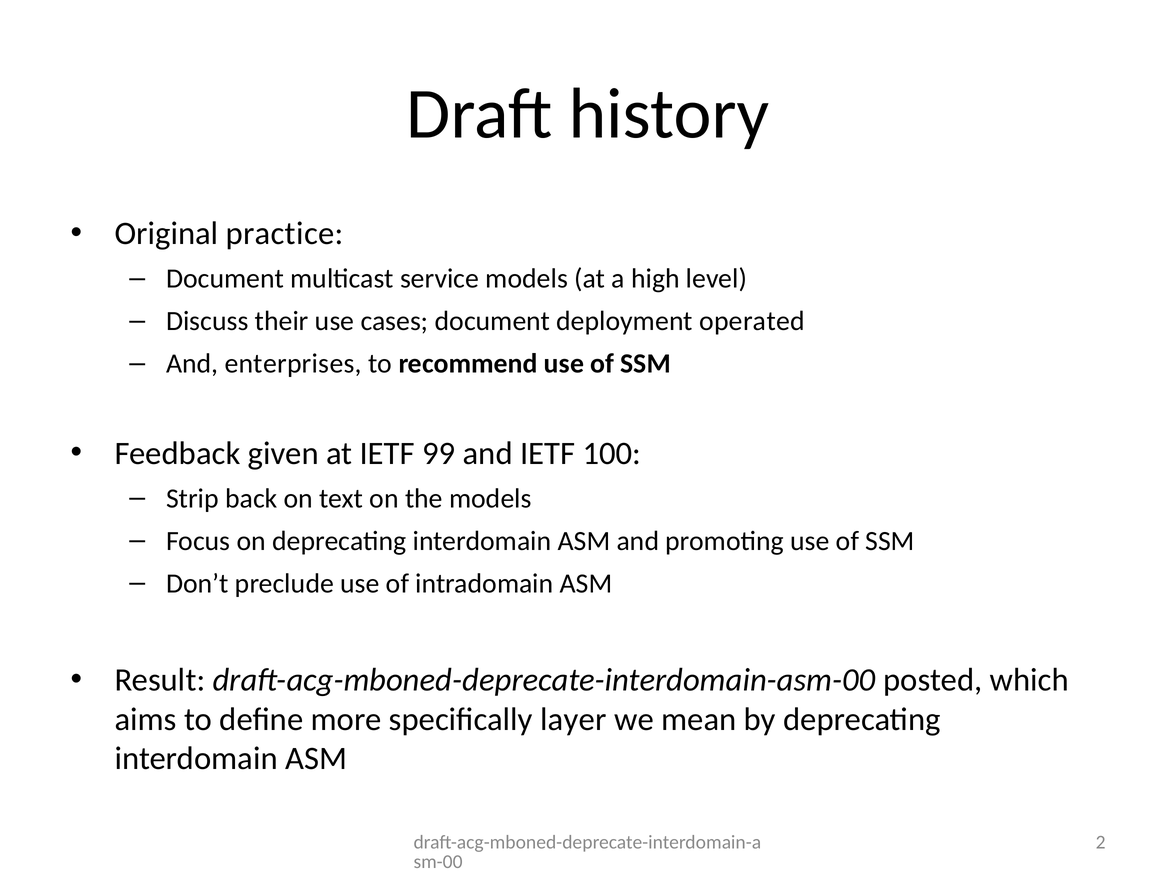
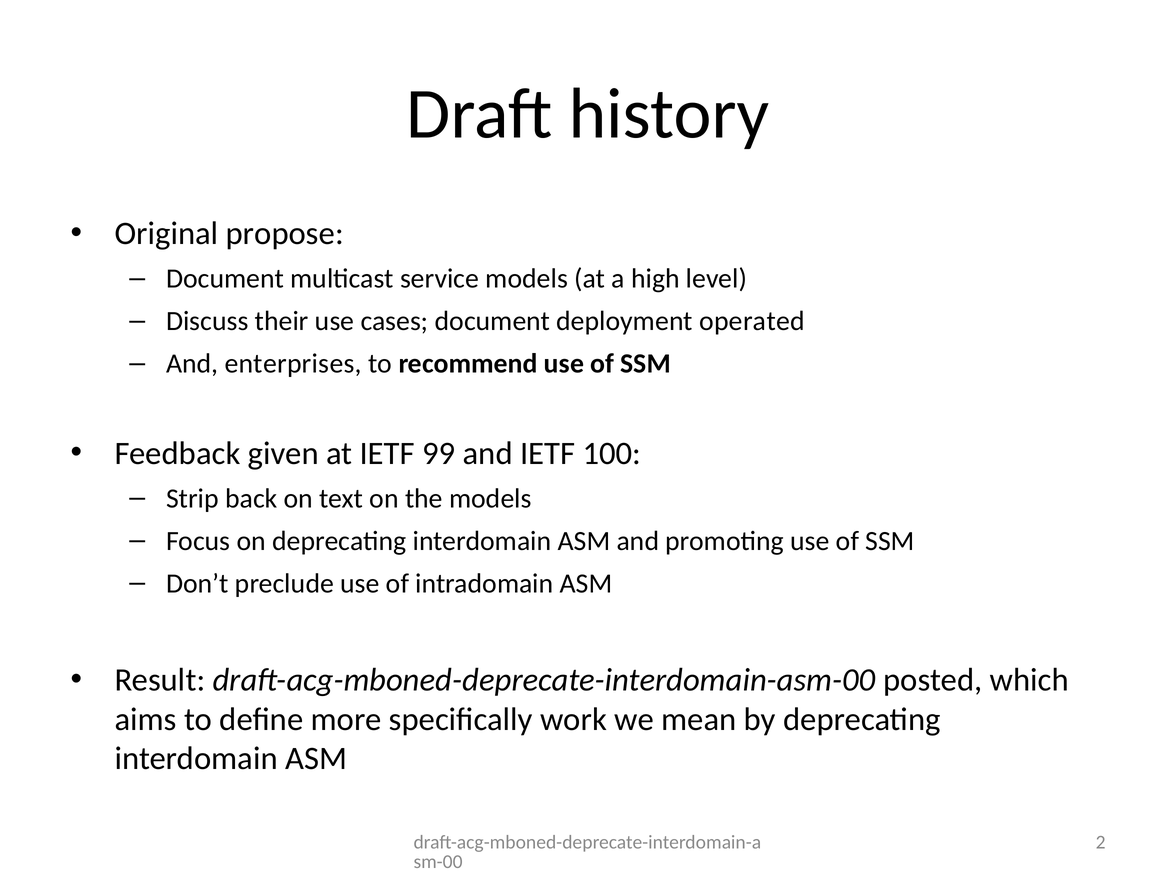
practice: practice -> propose (285, 234)
layer: layer -> work (574, 719)
